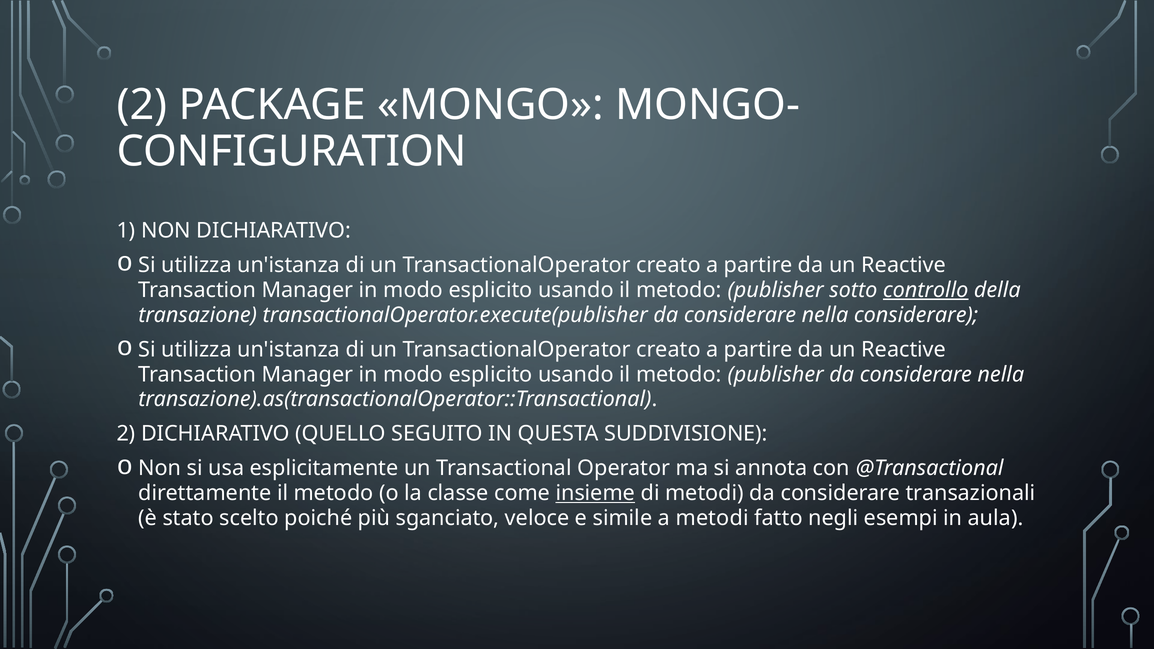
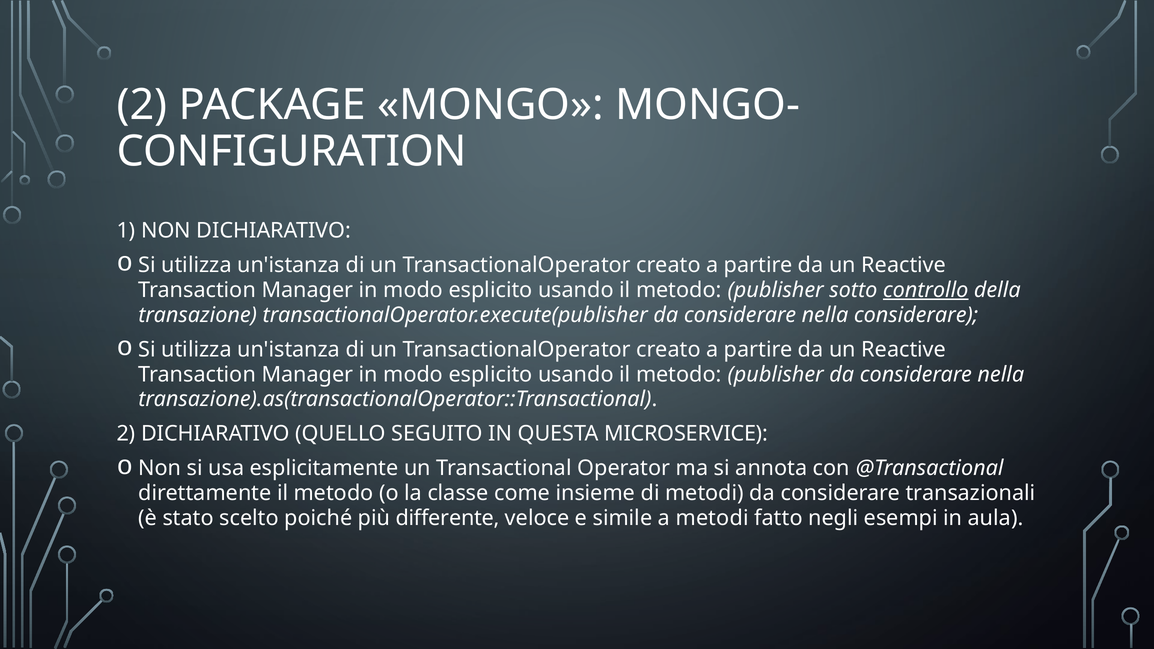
SUDDIVISIONE: SUDDIVISIONE -> MICROSERVICE (686, 434)
insieme underline: present -> none (595, 493)
sganciato: sganciato -> differente (448, 518)
